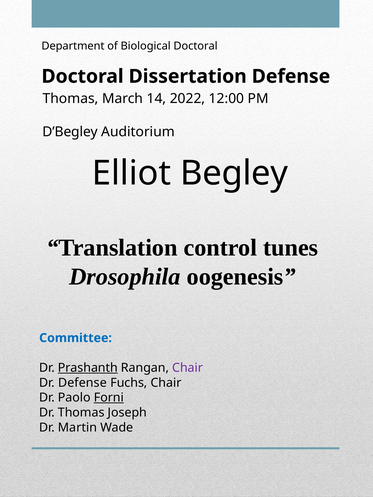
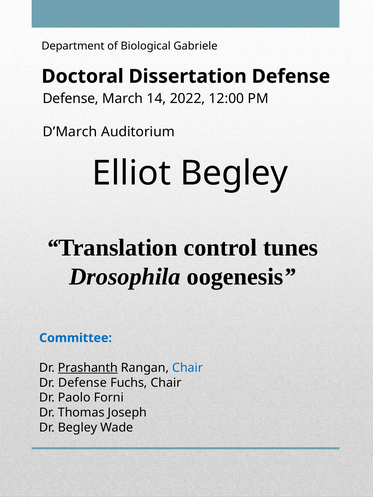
Biological Doctoral: Doctoral -> Gabriele (195, 46)
Thomas: Thomas -> Defense (71, 99)
D’Begley: D’Begley -> D’March (70, 132)
Chair colour: purple -> blue (188, 368)
Forni underline: present -> none (109, 398)
Dr Martin: Martin -> Begley (78, 428)
